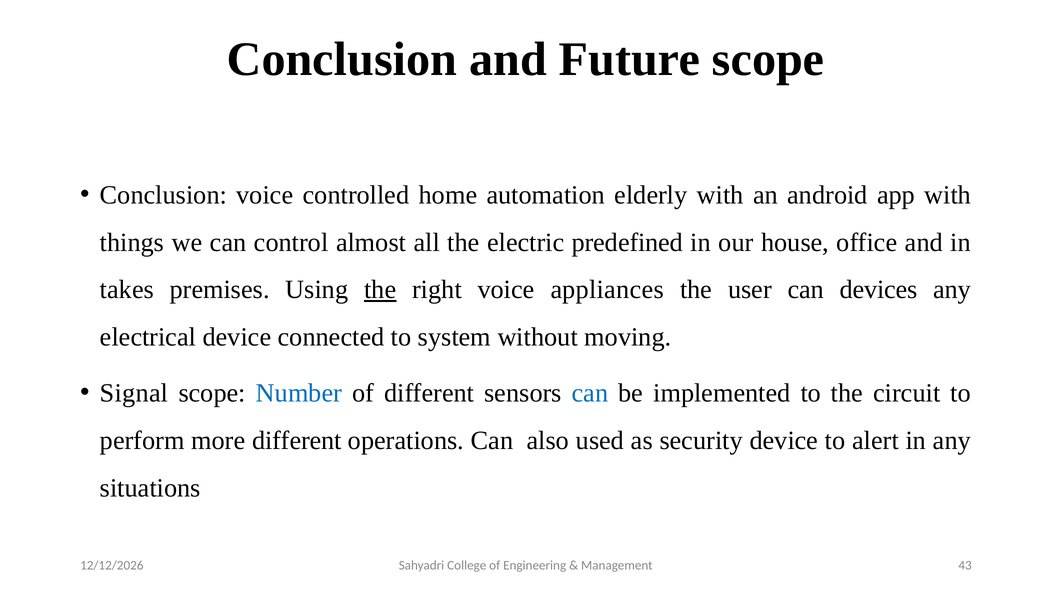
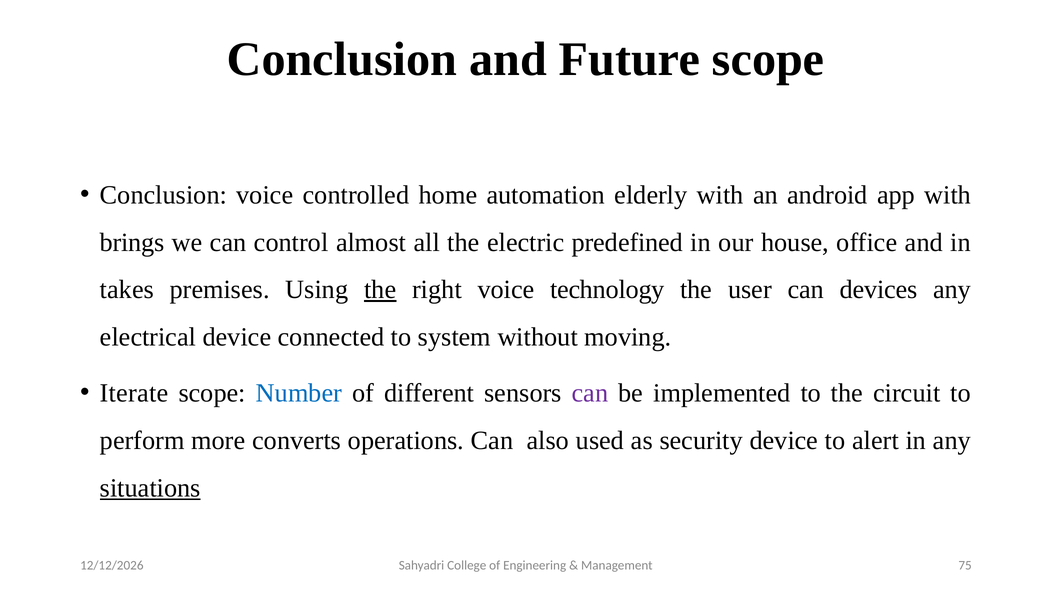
things: things -> brings (132, 242)
appliances: appliances -> technology (607, 290)
Signal: Signal -> Iterate (134, 393)
can colour: blue -> purple (590, 393)
more different: different -> converts (297, 440)
situations underline: none -> present (150, 488)
43: 43 -> 75 (965, 565)
